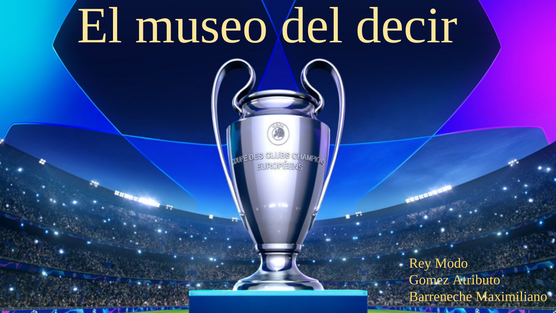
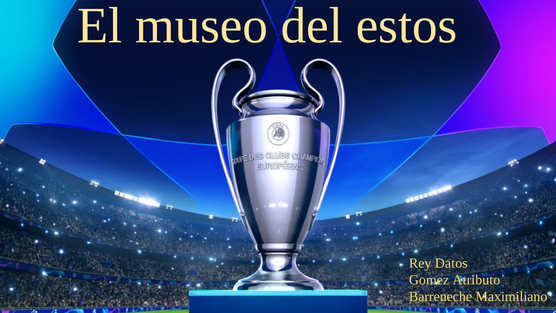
decir: decir -> estos (407, 26)
Modo: Modo -> Datos (451, 263)
